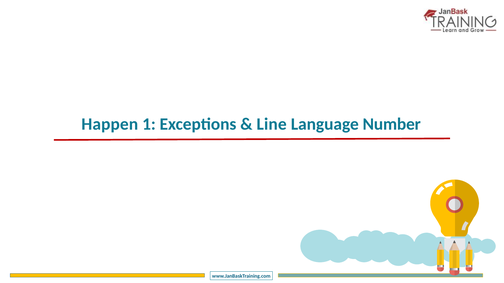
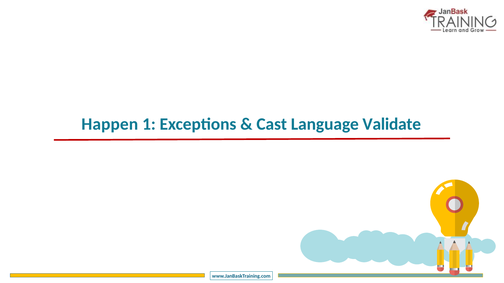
Line: Line -> Cast (272, 124)
Number: Number -> Validate (392, 124)
